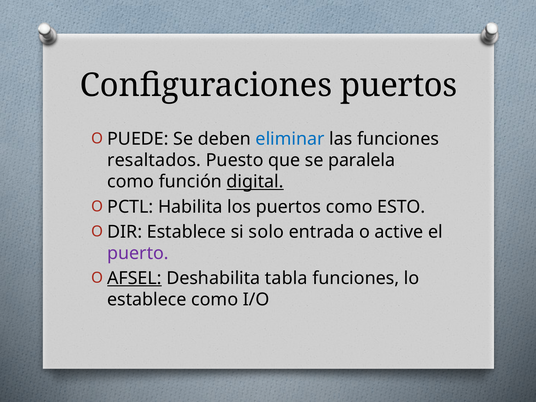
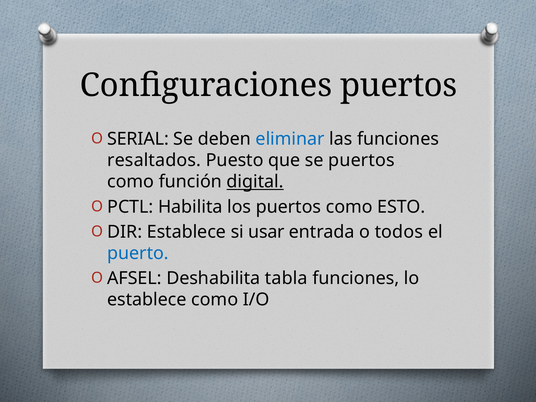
PUEDE: PUEDE -> SERIAL (138, 139)
se paralela: paralela -> puertos (361, 160)
solo: solo -> usar (266, 232)
active: active -> todos (399, 232)
puerto colour: purple -> blue (138, 253)
AFSEL underline: present -> none (134, 278)
